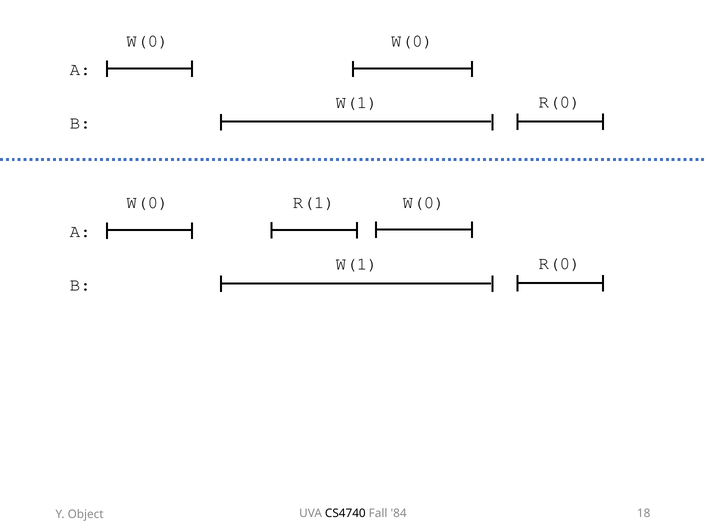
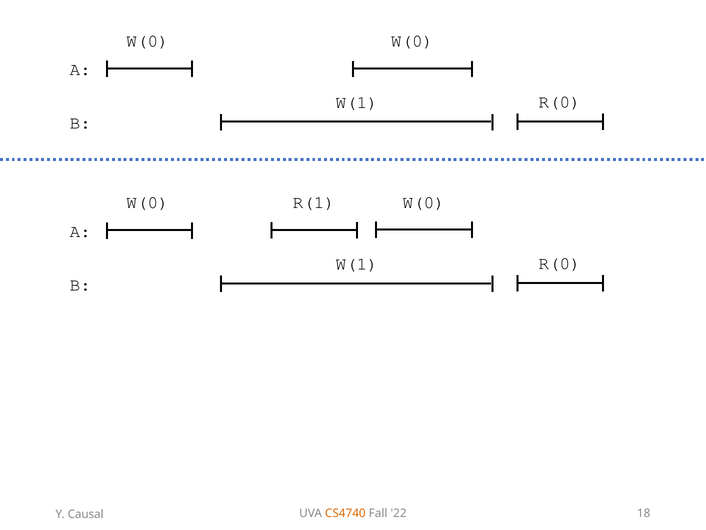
CS4740 colour: black -> orange (345, 513)
84: 84 -> 22 (399, 513)
Object: Object -> Causal (86, 514)
